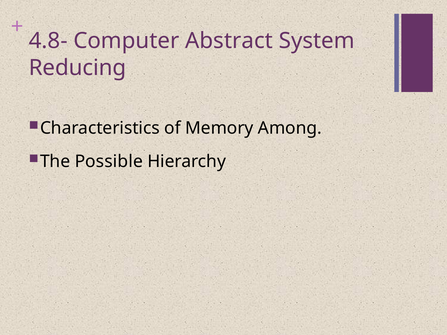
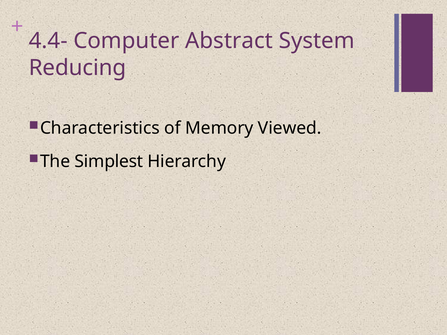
4.8-: 4.8- -> 4.4- (48, 41)
Among: Among -> Viewed (290, 128)
Possible: Possible -> Simplest (109, 161)
